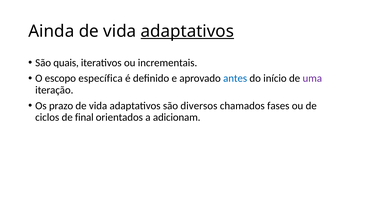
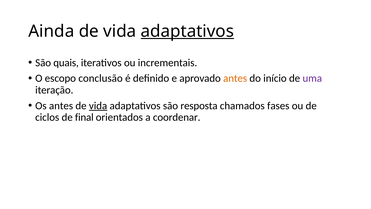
específica: específica -> conclusão (101, 78)
antes colour: blue -> orange (235, 78)
Os prazo: prazo -> antes (61, 106)
vida underline: none -> present (98, 106)
diversos: diversos -> resposta (199, 106)
adicionam: adicionam -> coordenar (177, 117)
